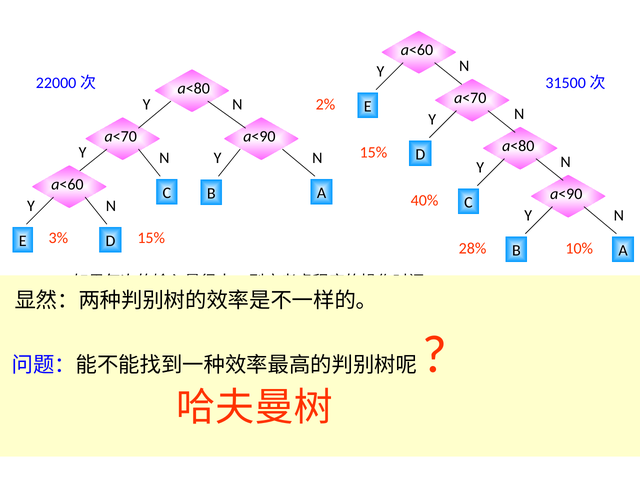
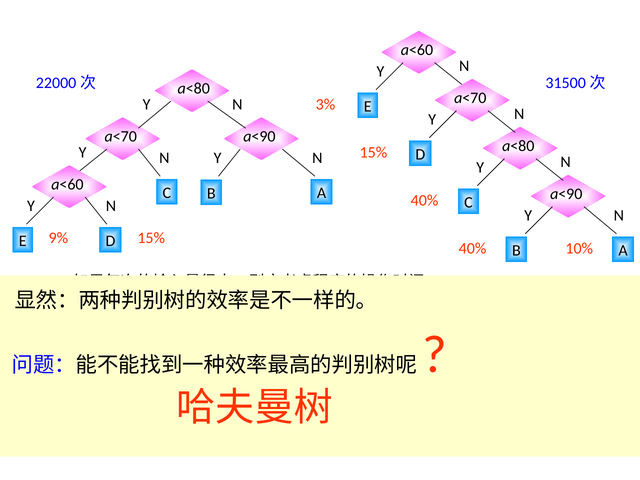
2%: 2% -> 3% (325, 105)
3%: 3% -> 9% (58, 238)
28%: 28% -> 40% (473, 249)
